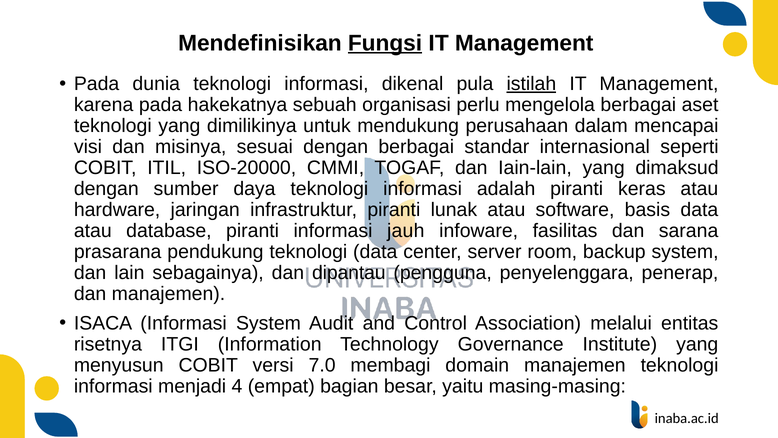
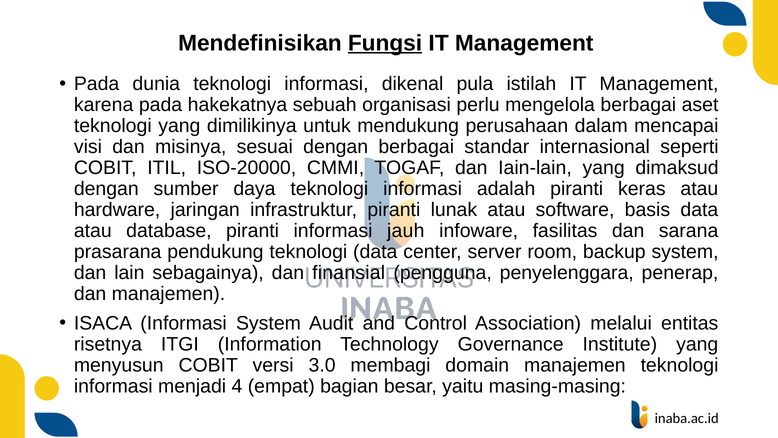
istilah underline: present -> none (531, 84)
dipantau: dipantau -> finansial (349, 273)
7.0: 7.0 -> 3.0 (322, 365)
